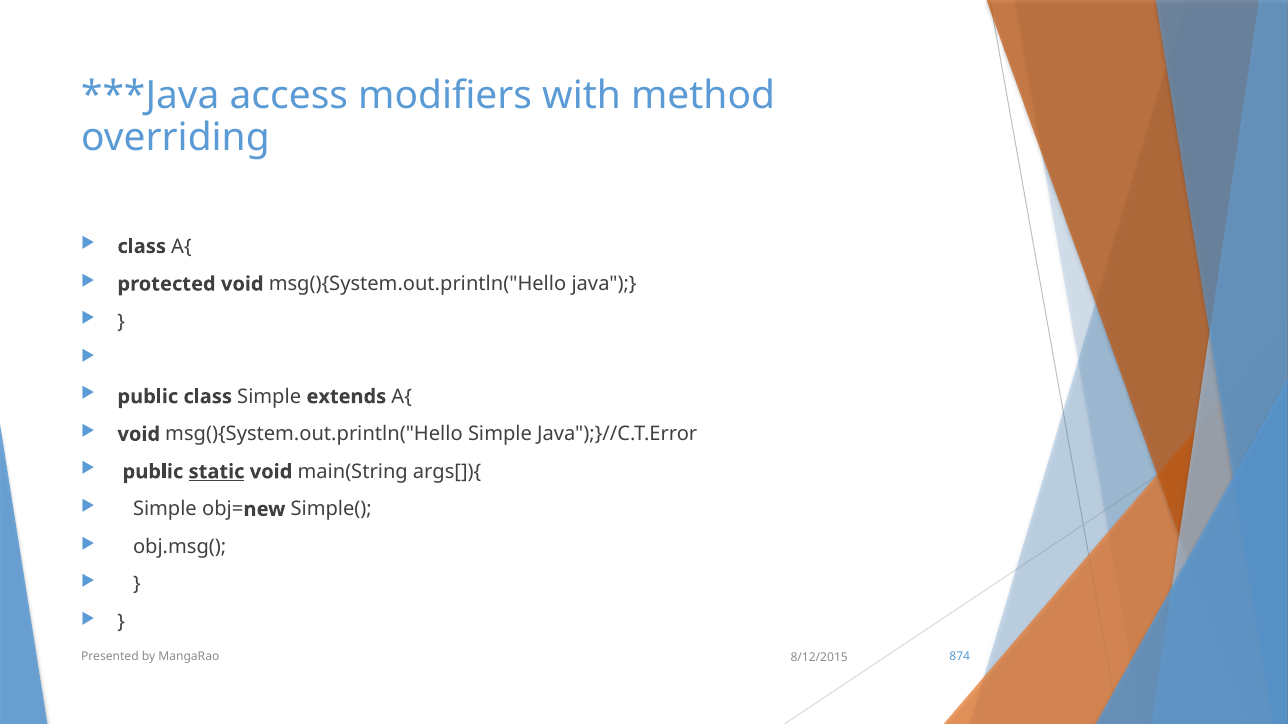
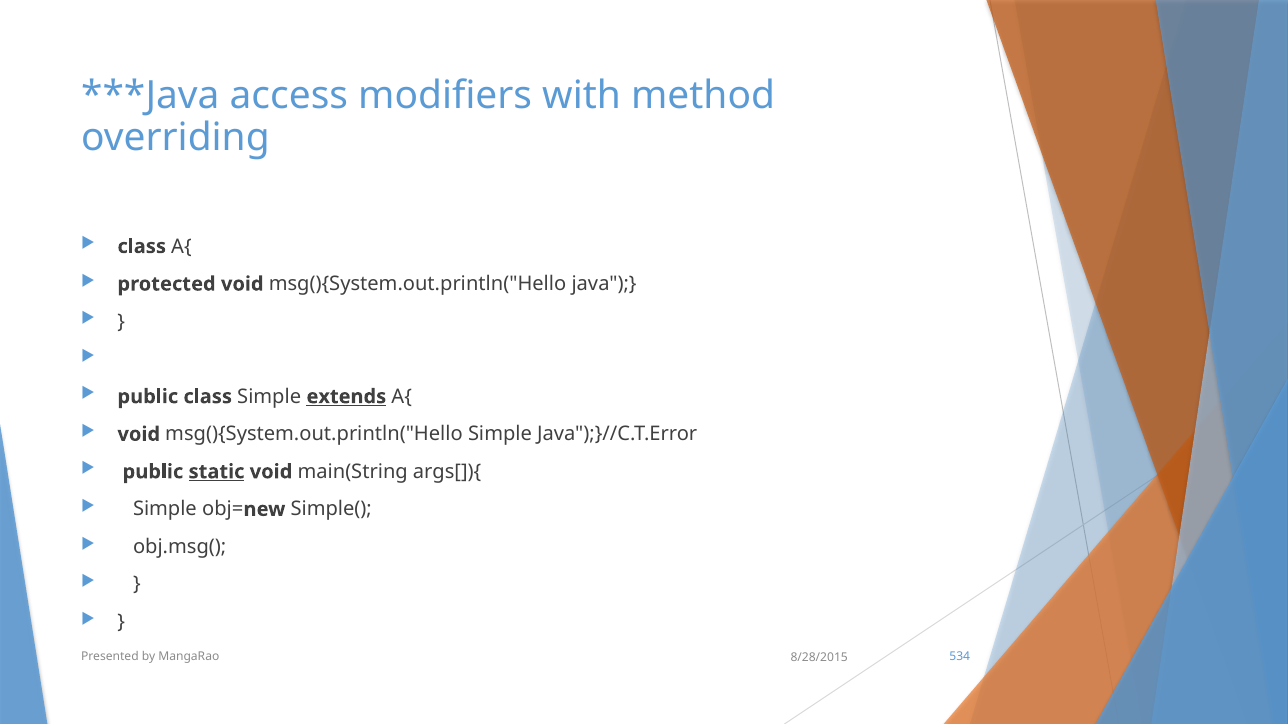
extends underline: none -> present (346, 397)
874: 874 -> 534 (960, 657)
8/12/2015: 8/12/2015 -> 8/28/2015 (819, 658)
